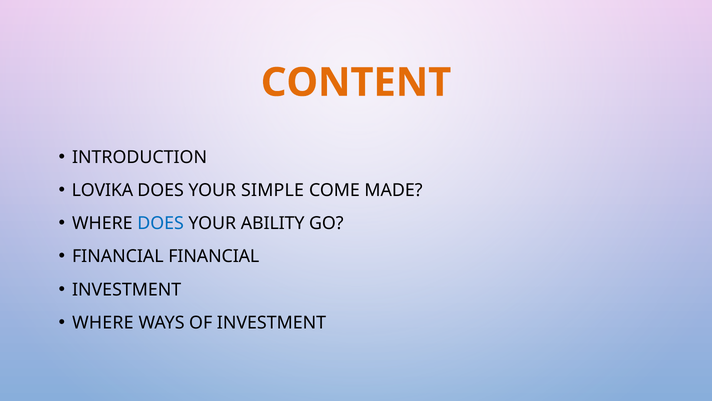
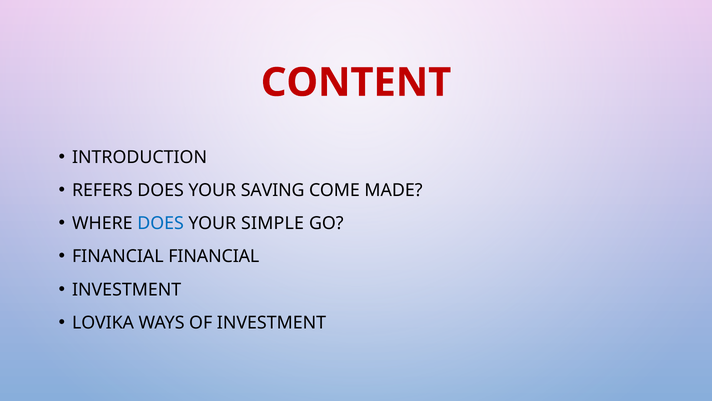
CONTENT colour: orange -> red (356, 82)
LOVIKA: LOVIKA -> REFERS (102, 190)
SIMPLE: SIMPLE -> SAVING (273, 190)
ABILITY: ABILITY -> SIMPLE (273, 223)
WHERE: WHERE -> LOVIKA (103, 322)
